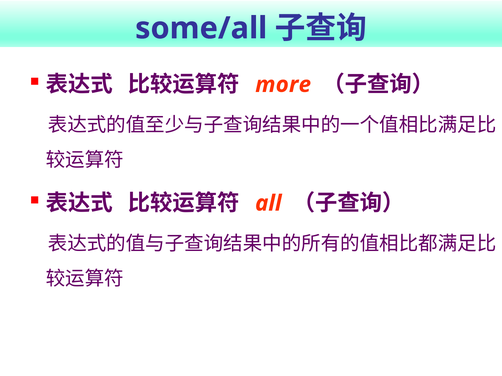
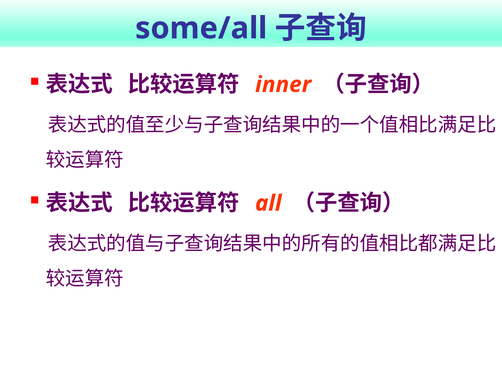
more: more -> inner (283, 85)
